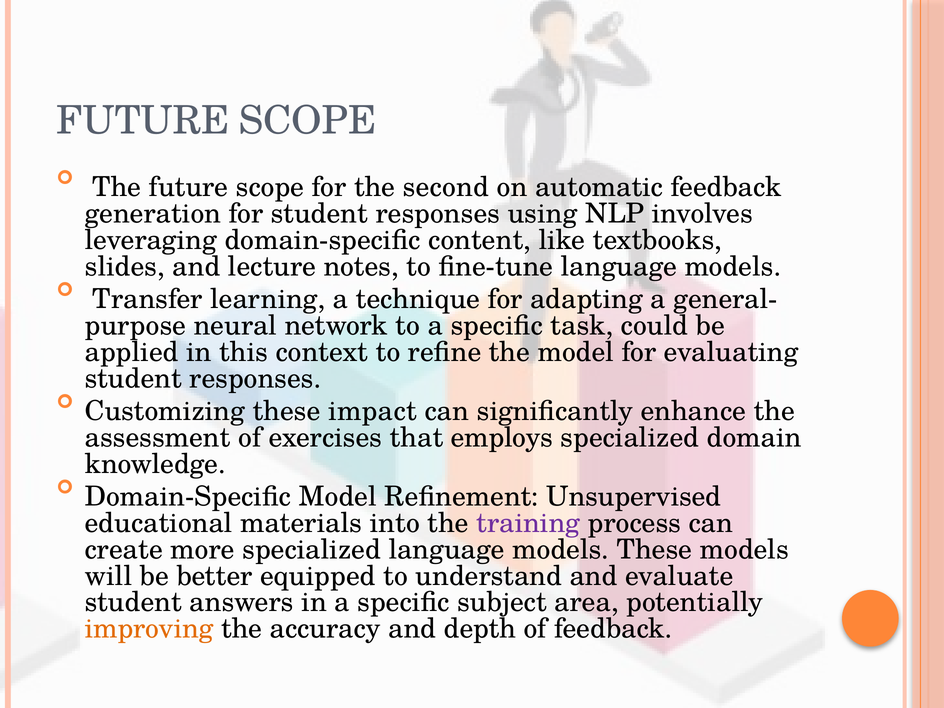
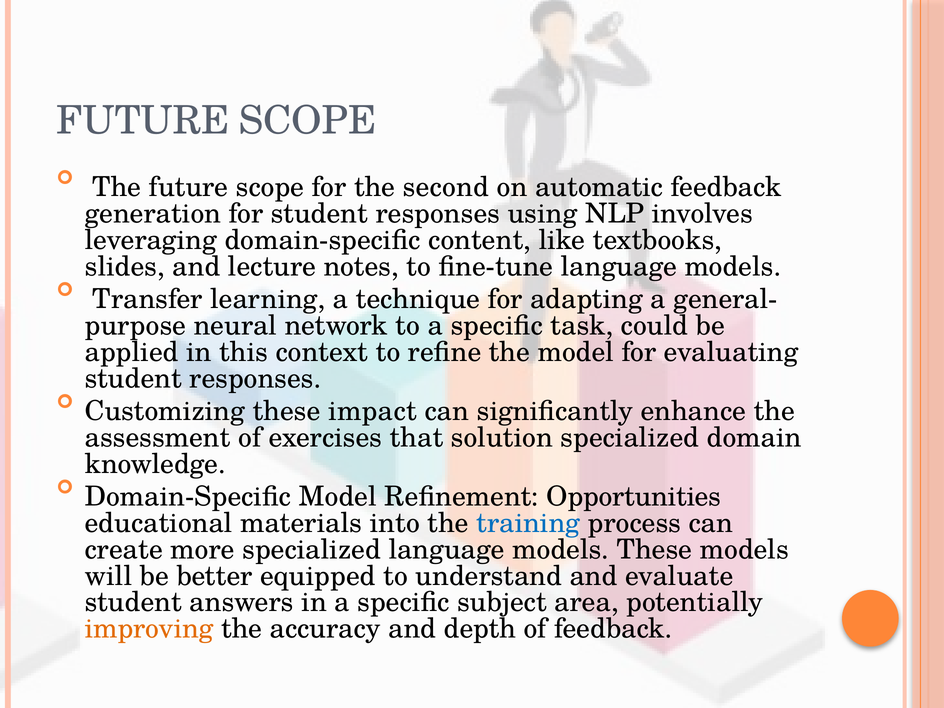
employs: employs -> solution (502, 438)
Unsupervised: Unsupervised -> Opportunities (634, 497)
training colour: purple -> blue (528, 523)
